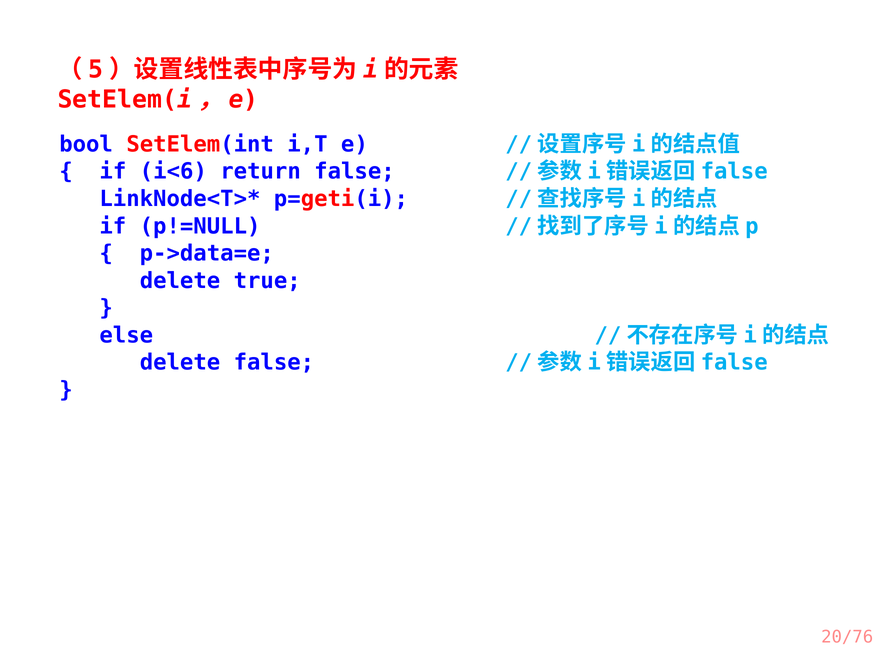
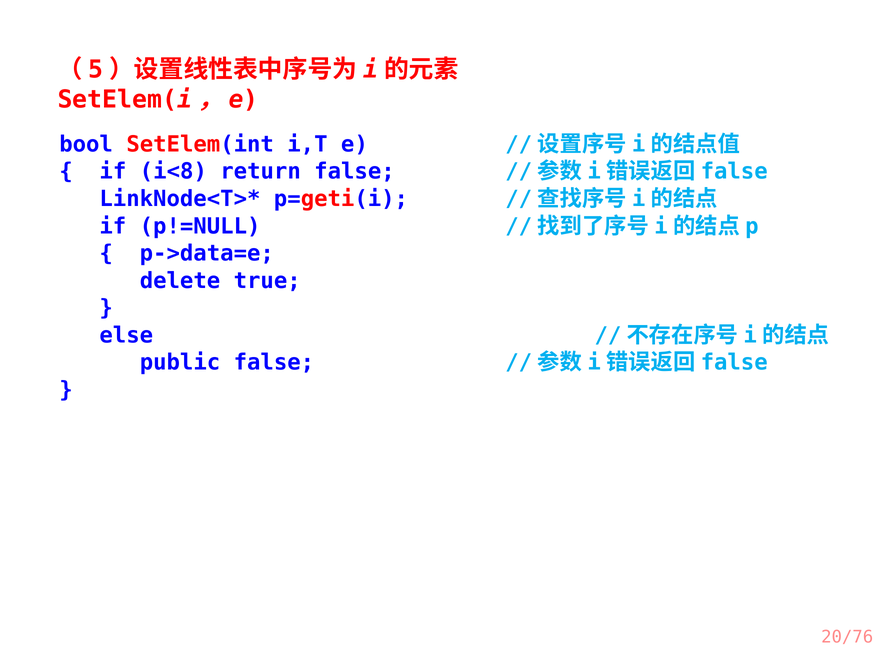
i<6: i<6 -> i<8 (173, 172)
delete: delete -> public (180, 362)
